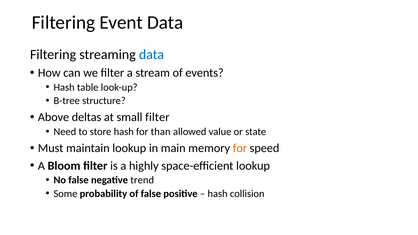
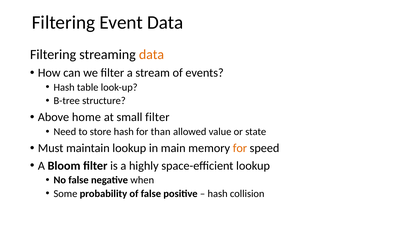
data colour: blue -> orange (151, 54)
deltas: deltas -> home (86, 117)
trend: trend -> when (142, 180)
